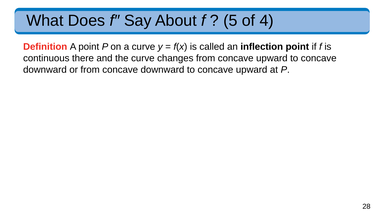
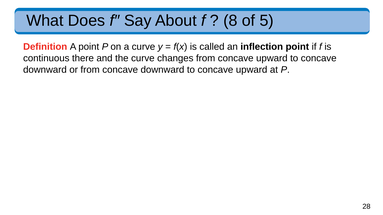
5: 5 -> 8 (230, 21)
4: 4 -> 5 (267, 21)
